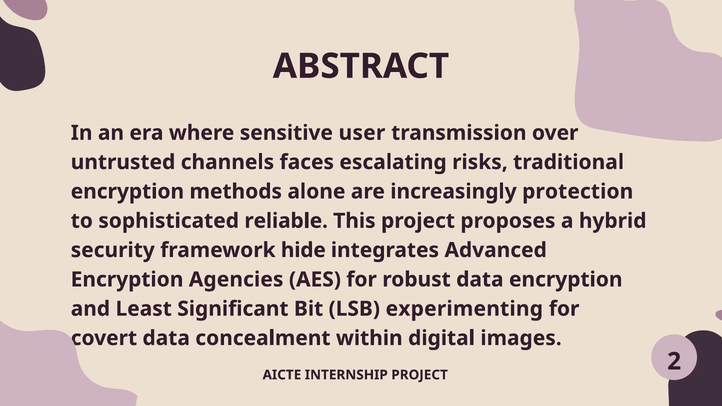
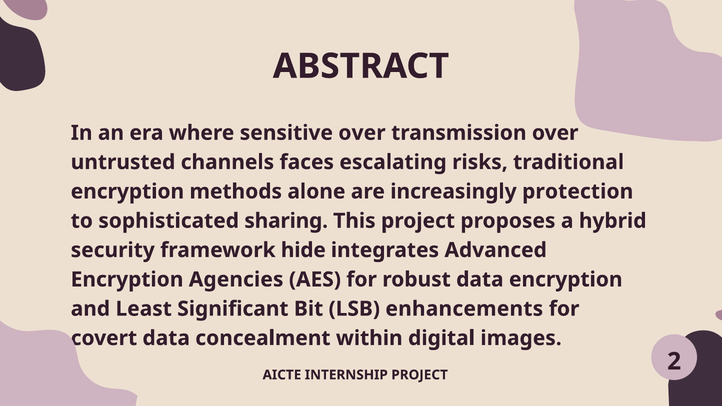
sensitive user: user -> over (362, 133)
reliable: reliable -> sharing (286, 221)
experimenting: experimenting -> enhancements (464, 309)
